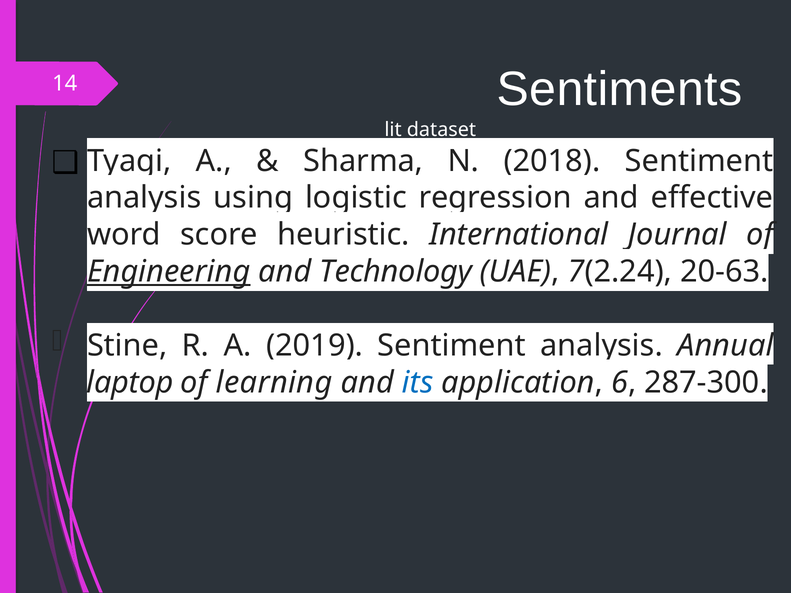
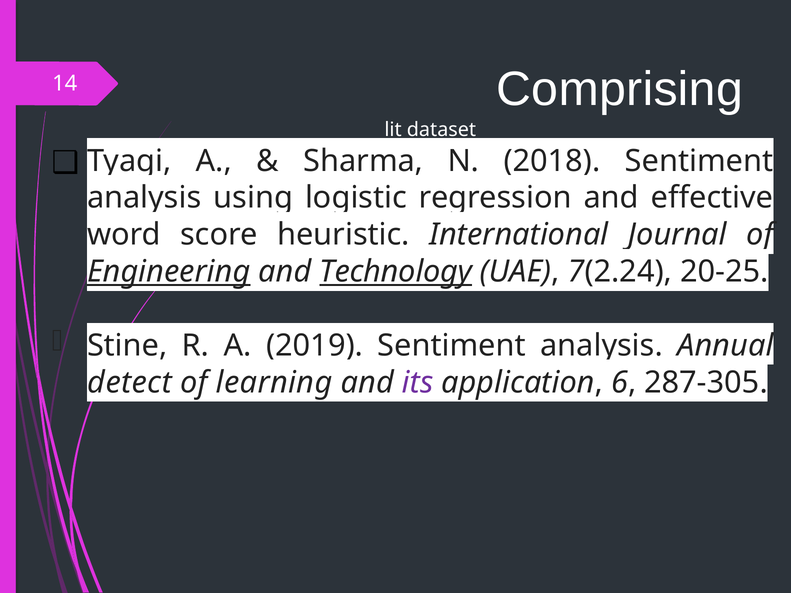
Sentiments: Sentiments -> Comprising (620, 89)
Technology underline: none -> present (396, 272)
20-63: 20-63 -> 20-25 (724, 272)
laptop: laptop -> detect (130, 383)
its colour: blue -> purple (418, 383)
287-300: 287-300 -> 287-305 (706, 383)
